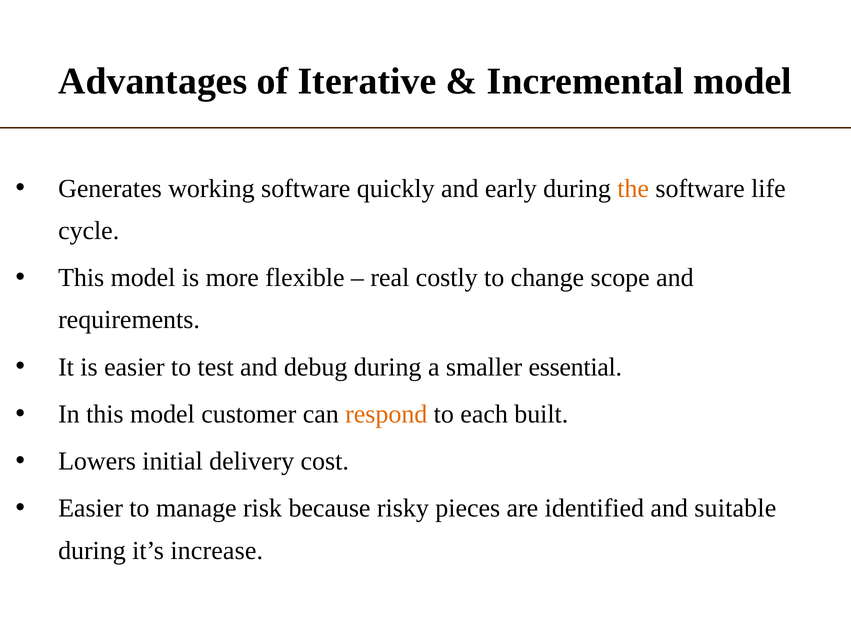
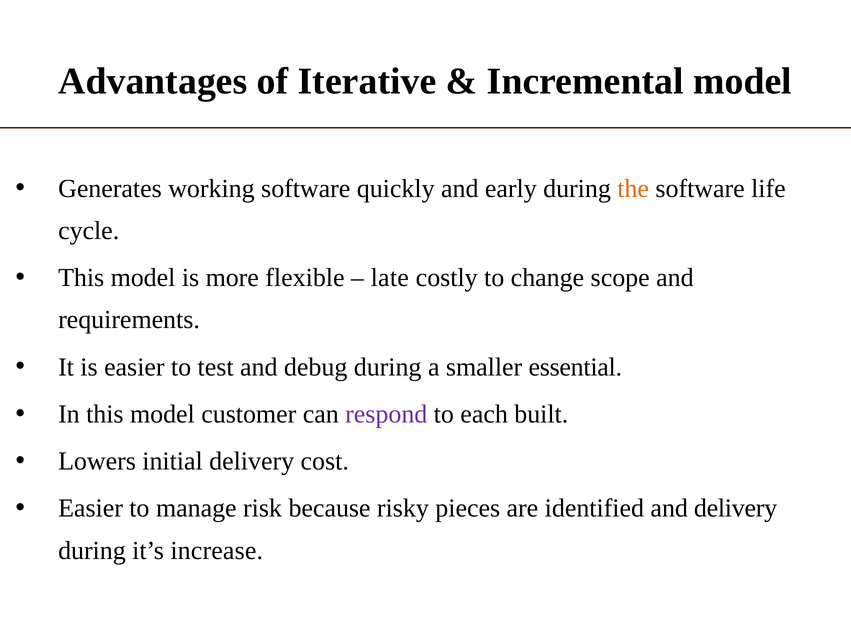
real: real -> late (390, 278)
respond colour: orange -> purple (386, 414)
and suitable: suitable -> delivery (736, 509)
